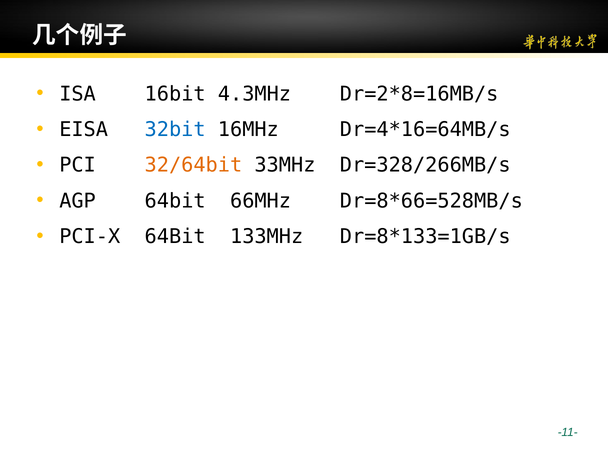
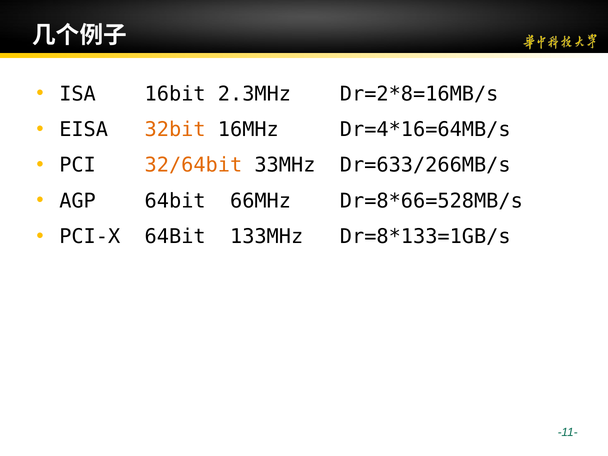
4.3MHz: 4.3MHz -> 2.3MHz (254, 94)
32bit colour: blue -> orange (175, 130)
Dr=328/266MB/s: Dr=328/266MB/s -> Dr=633/266MB/s (425, 165)
